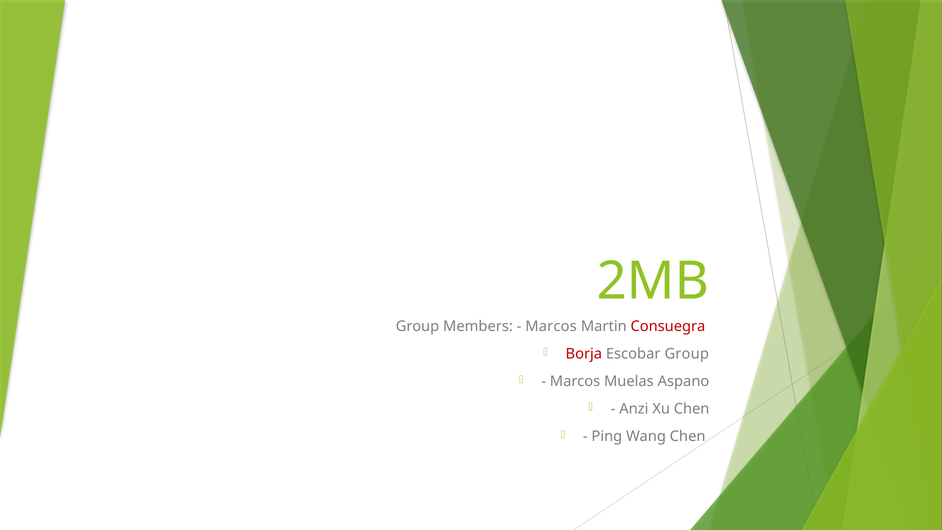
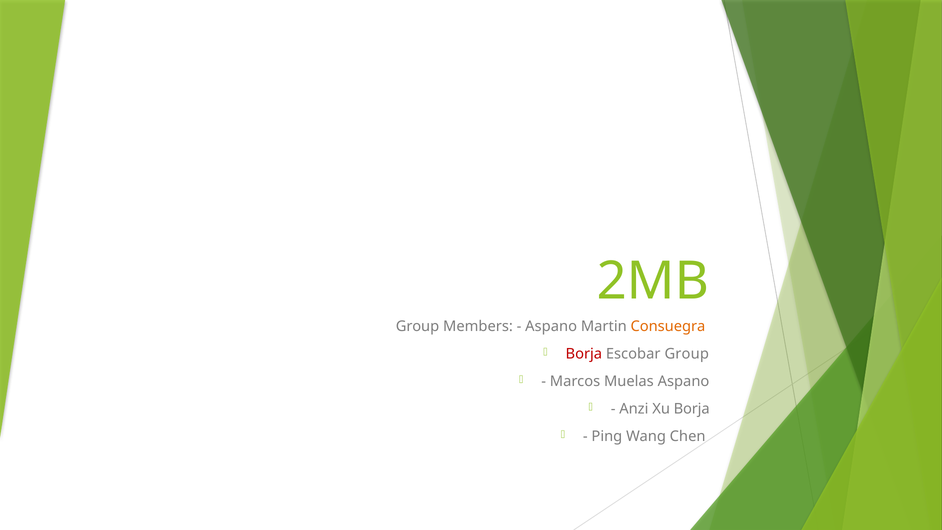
Marcos: Marcos -> Aspano (551, 326)
Consuegra colour: red -> orange (668, 326)
Xu Chen: Chen -> Borja (692, 409)
